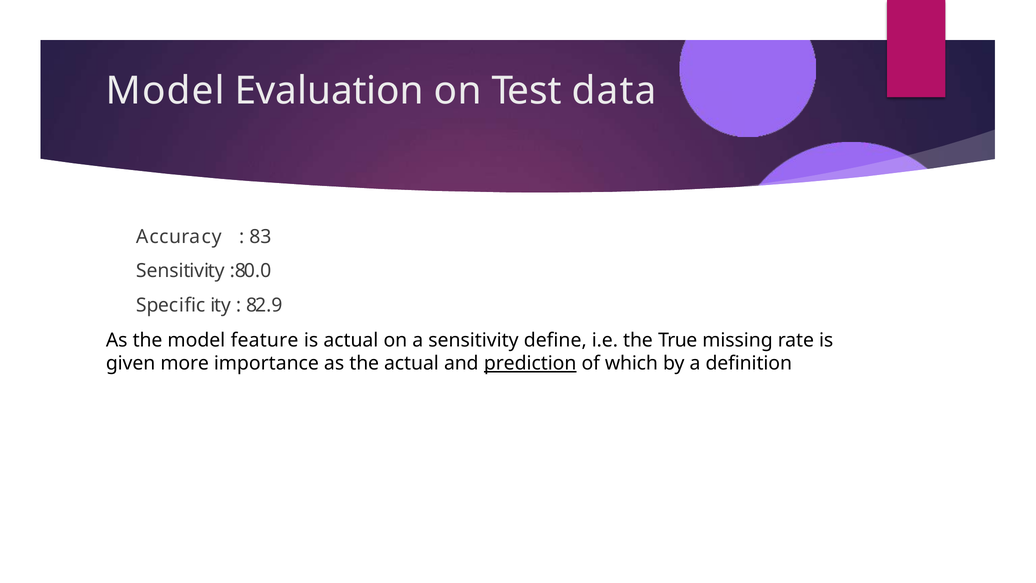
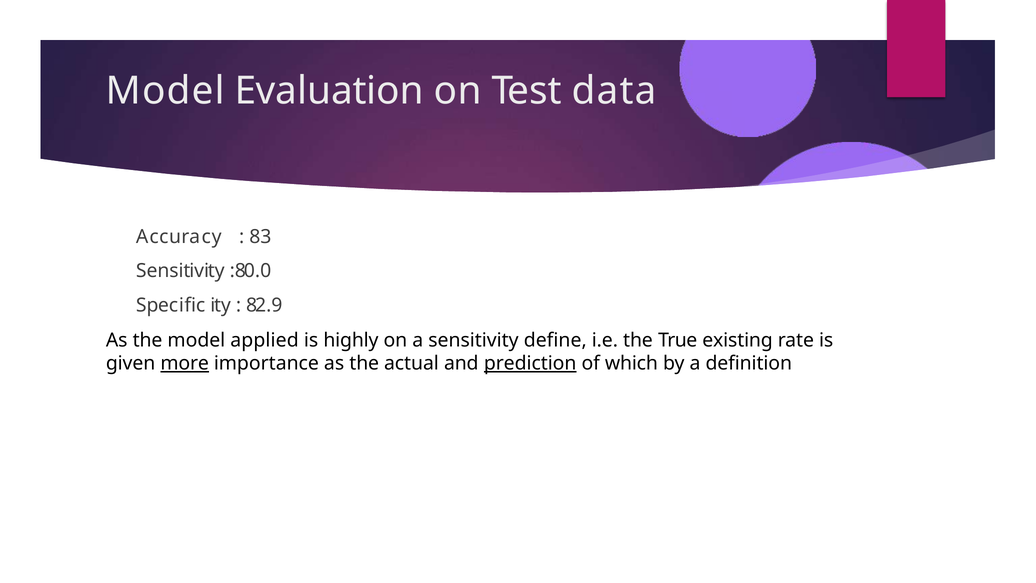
feature: feature -> applied (265, 340)
is actual: actual -> highly (351, 340)
missing: missing -> existing (738, 340)
more underline: none -> present (185, 363)
